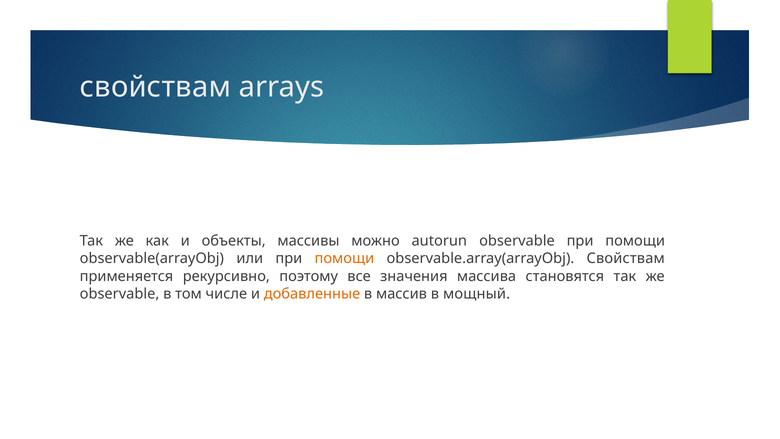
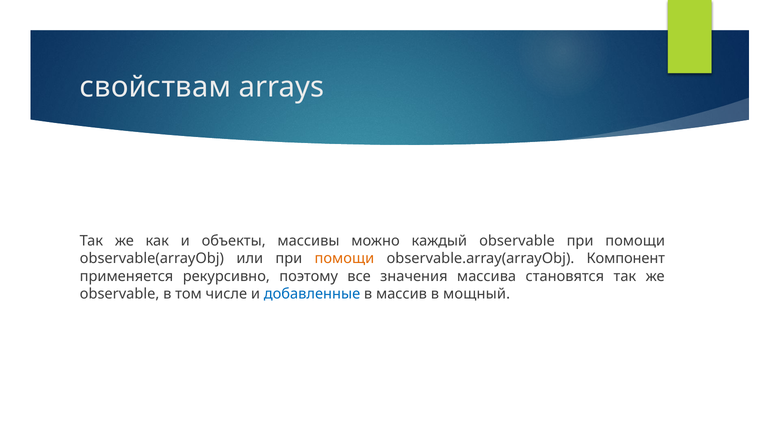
autorun: autorun -> каждый (439, 241)
observable.array(arrayObj Свойствам: Свойствам -> Компонент (626, 258)
добавленные colour: orange -> blue (312, 294)
